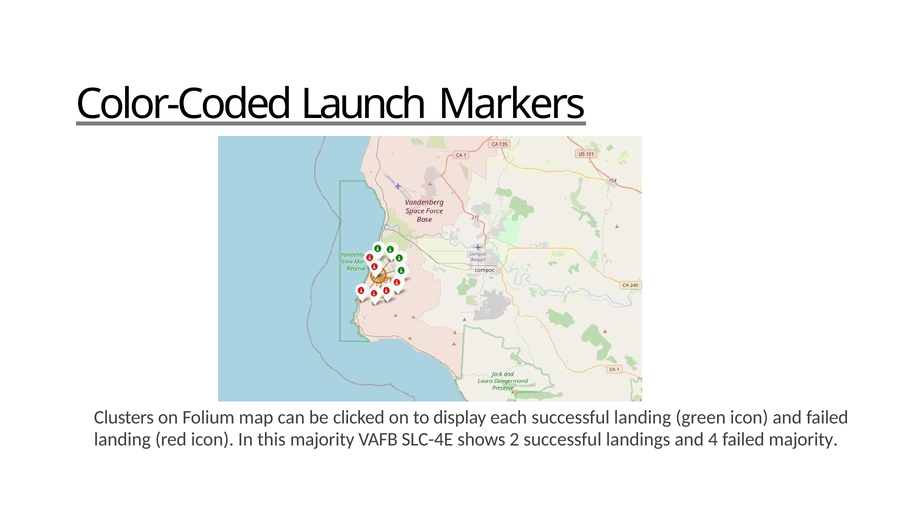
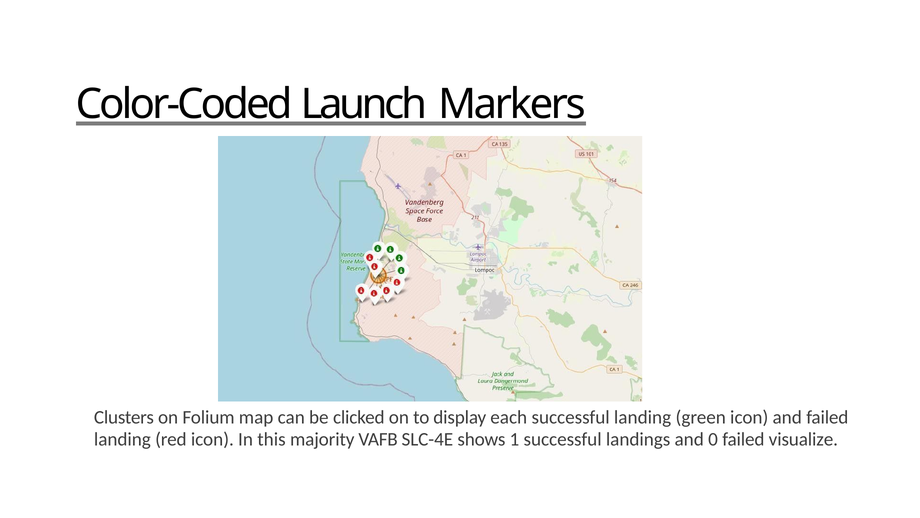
2: 2 -> 1 (514, 439)
4: 4 -> 0 (713, 439)
failed majority: majority -> visualize (803, 439)
